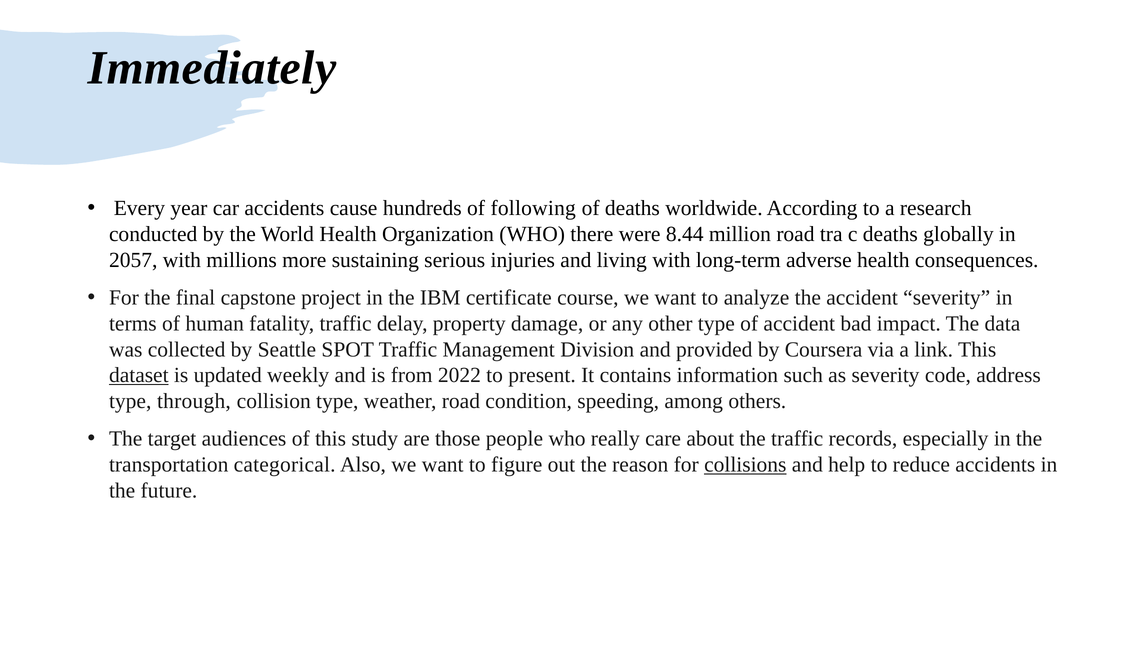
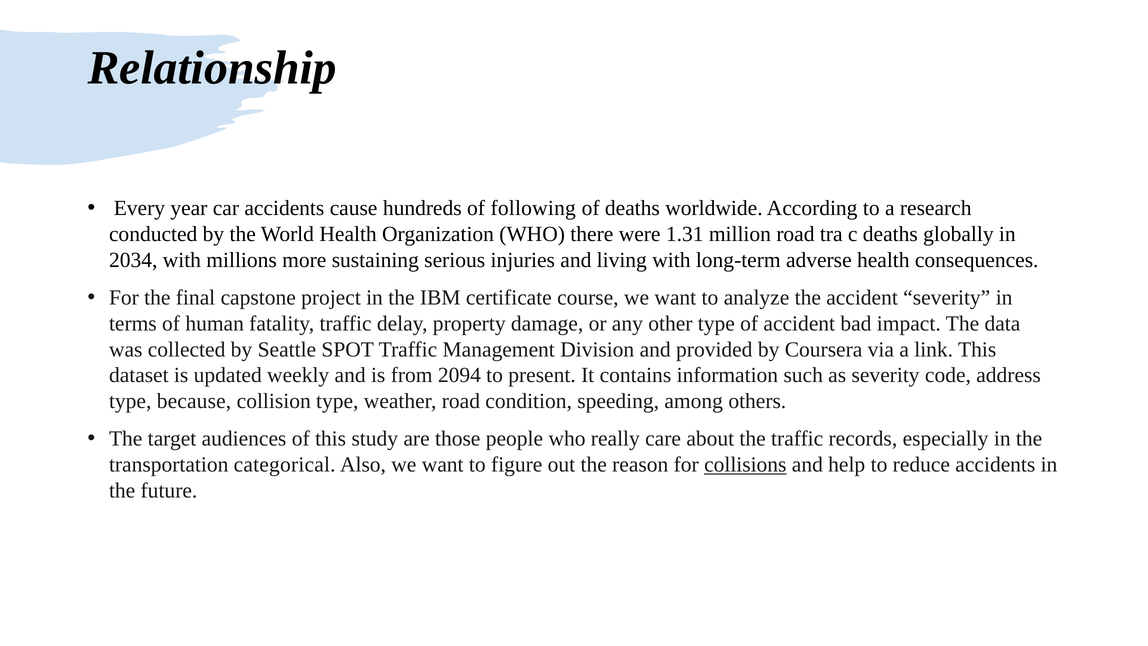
Immediately: Immediately -> Relationship (212, 68)
8.44: 8.44 -> 1.31 (685, 234)
2057: 2057 -> 2034 (133, 260)
dataset underline: present -> none (139, 375)
2022: 2022 -> 2094 (459, 375)
through: through -> because (194, 401)
